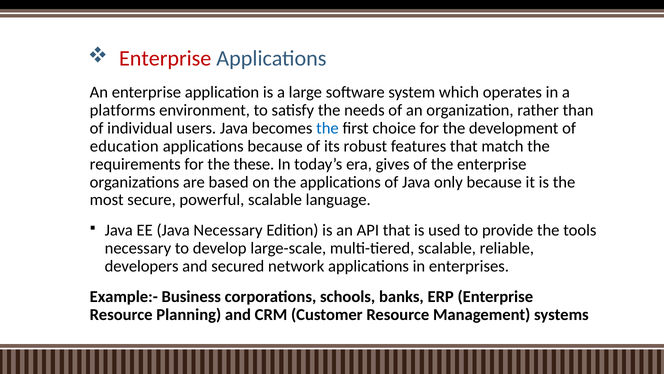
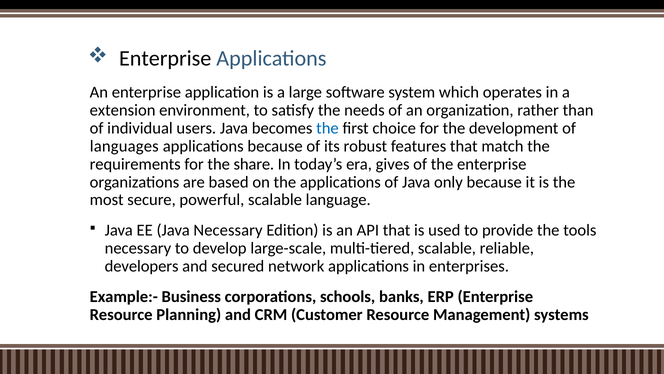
Enterprise colour: red -> black (165, 58)
platforms: platforms -> extension (123, 110)
education: education -> languages (124, 146)
these: these -> share (254, 164)
